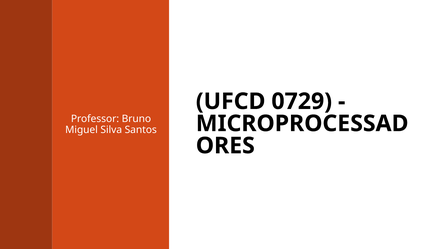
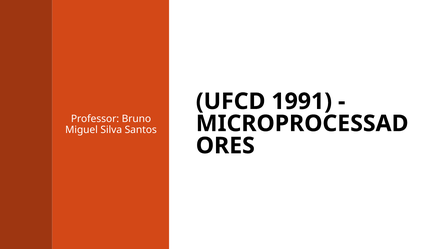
0729: 0729 -> 1991 (302, 101)
